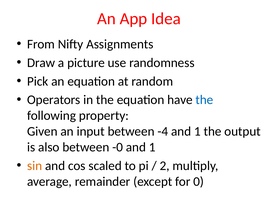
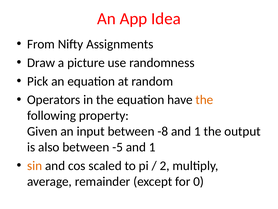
the colour: blue -> orange (204, 100)
-4: -4 -> -8 (163, 131)
-0: -0 -> -5 (118, 147)
